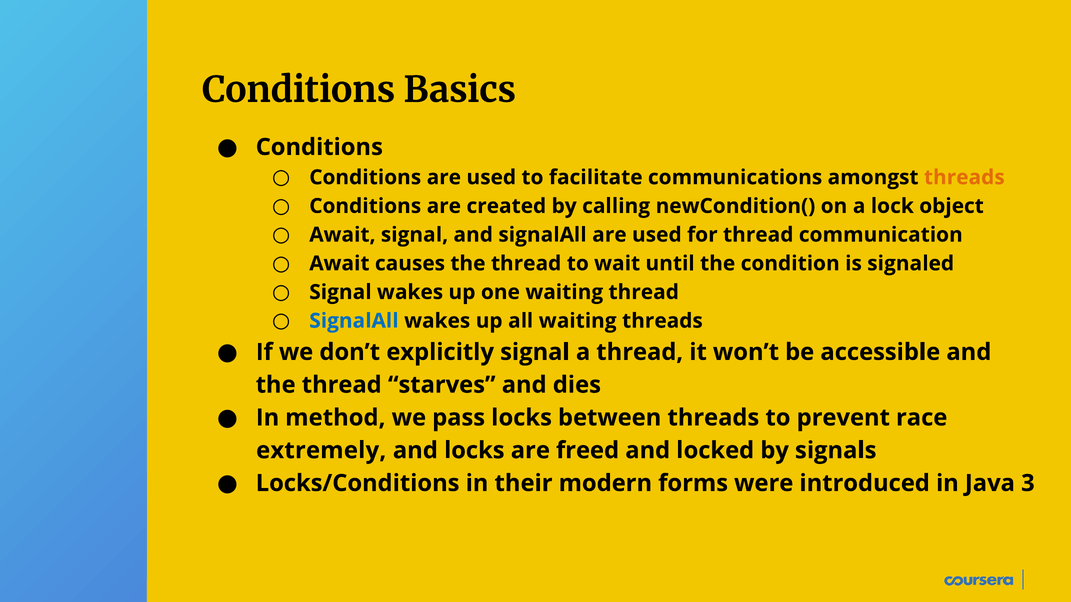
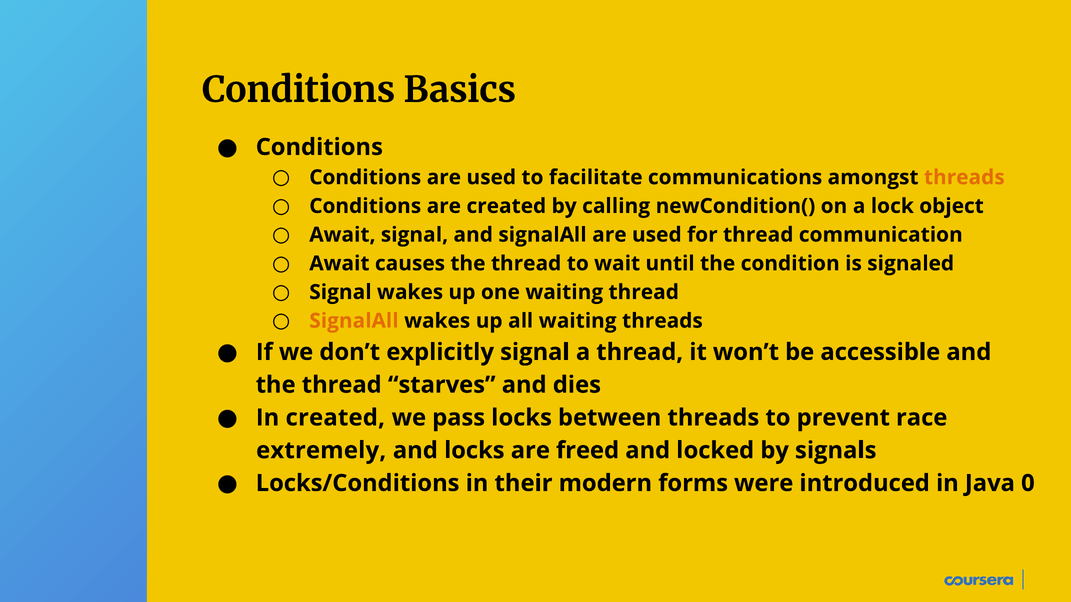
SignalAll colour: blue -> orange (354, 321)
In method: method -> created (335, 418)
3: 3 -> 0 (1028, 484)
